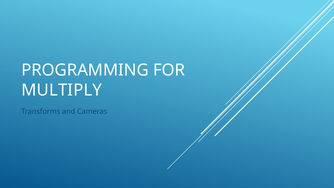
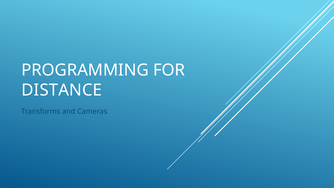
MULTIPLY: MULTIPLY -> DISTANCE (62, 90)
